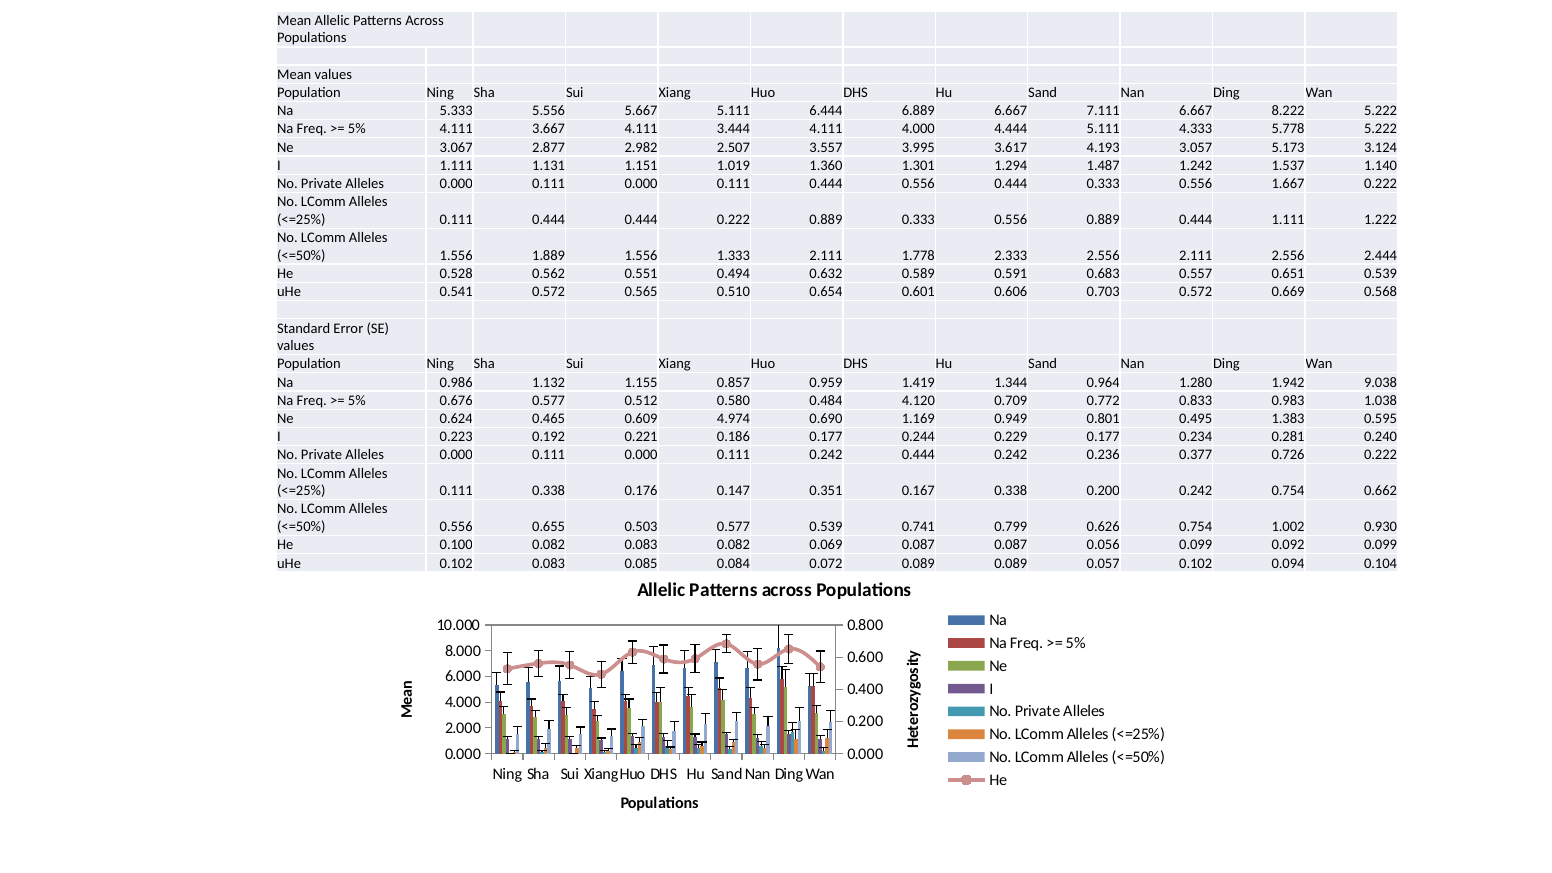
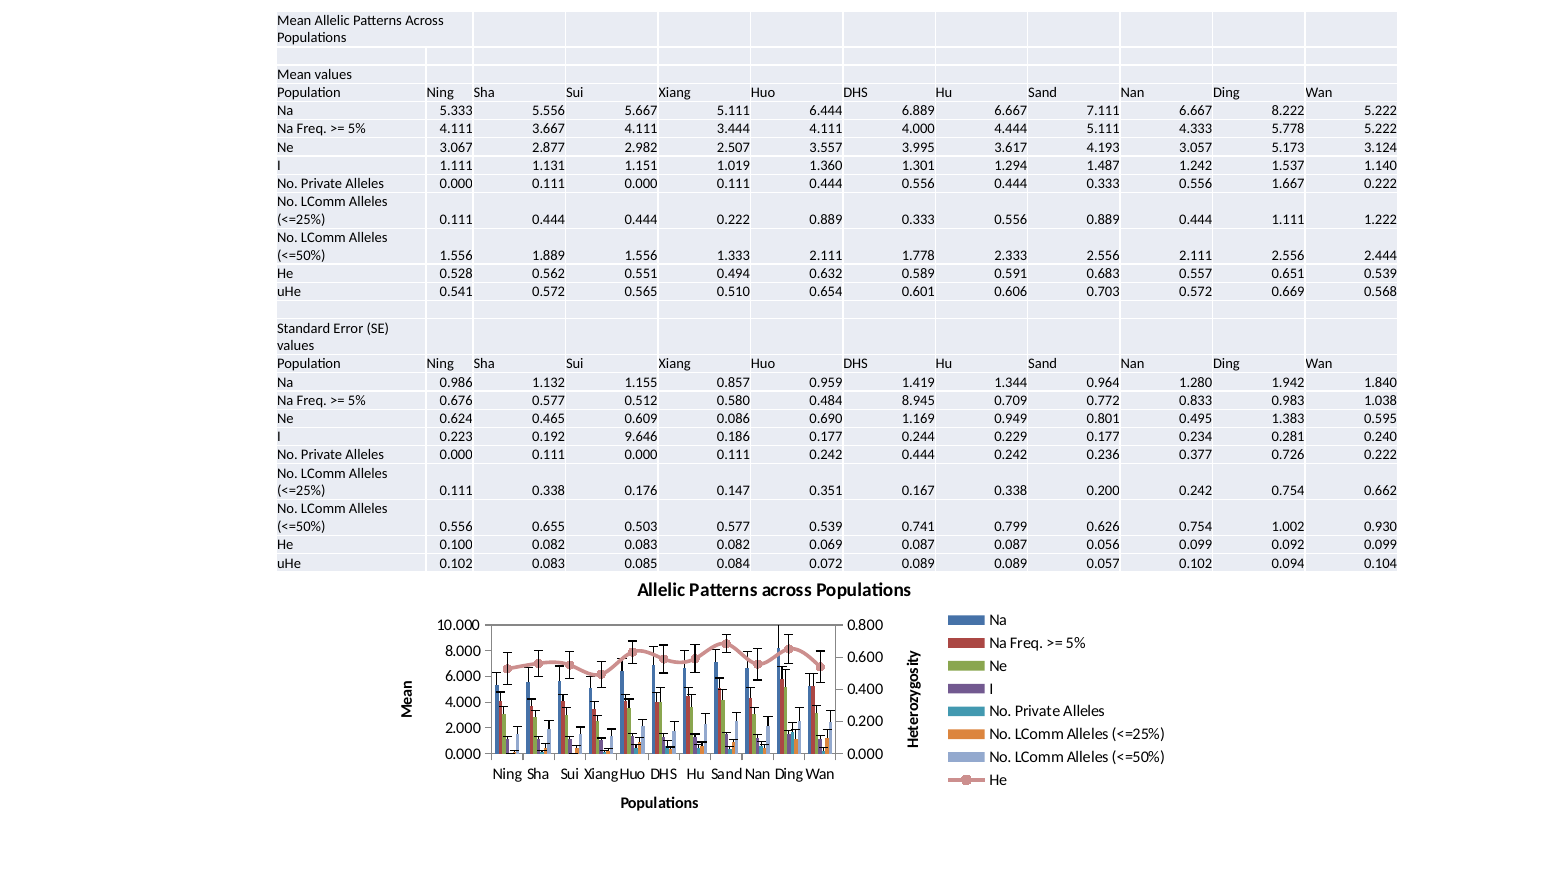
9.038: 9.038 -> 1.840 (1381, 382)
4.120: 4.120 -> 8.945 (918, 400)
4.974: 4.974 -> 0.086 (734, 419)
0.221: 0.221 -> 9.646 (641, 437)
